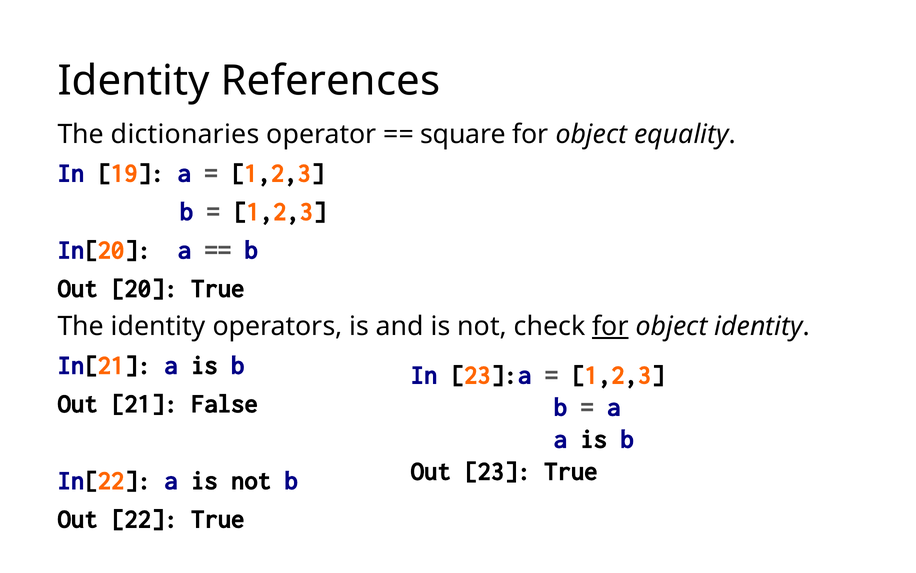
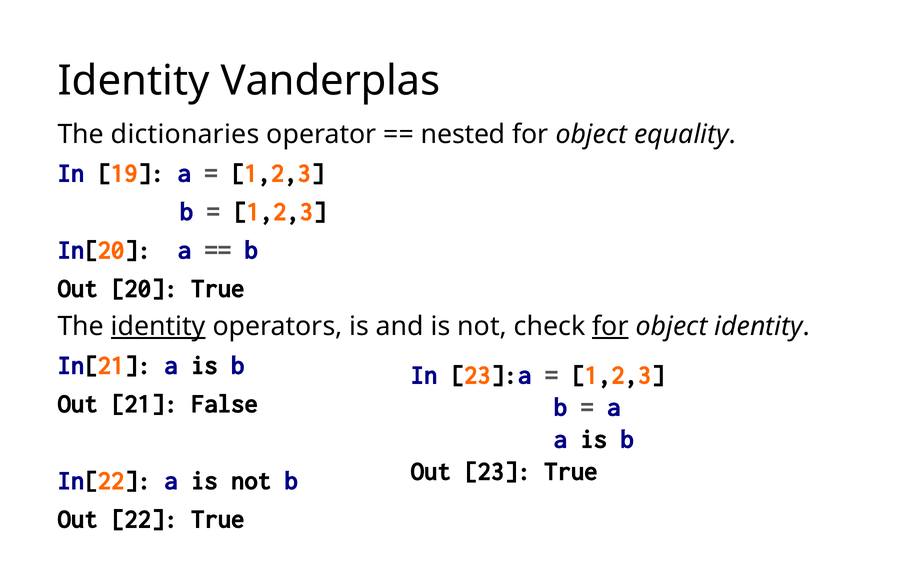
References: References -> Vanderplas (330, 81)
square: square -> nested (463, 134)
identity underline: none -> present (158, 326)
